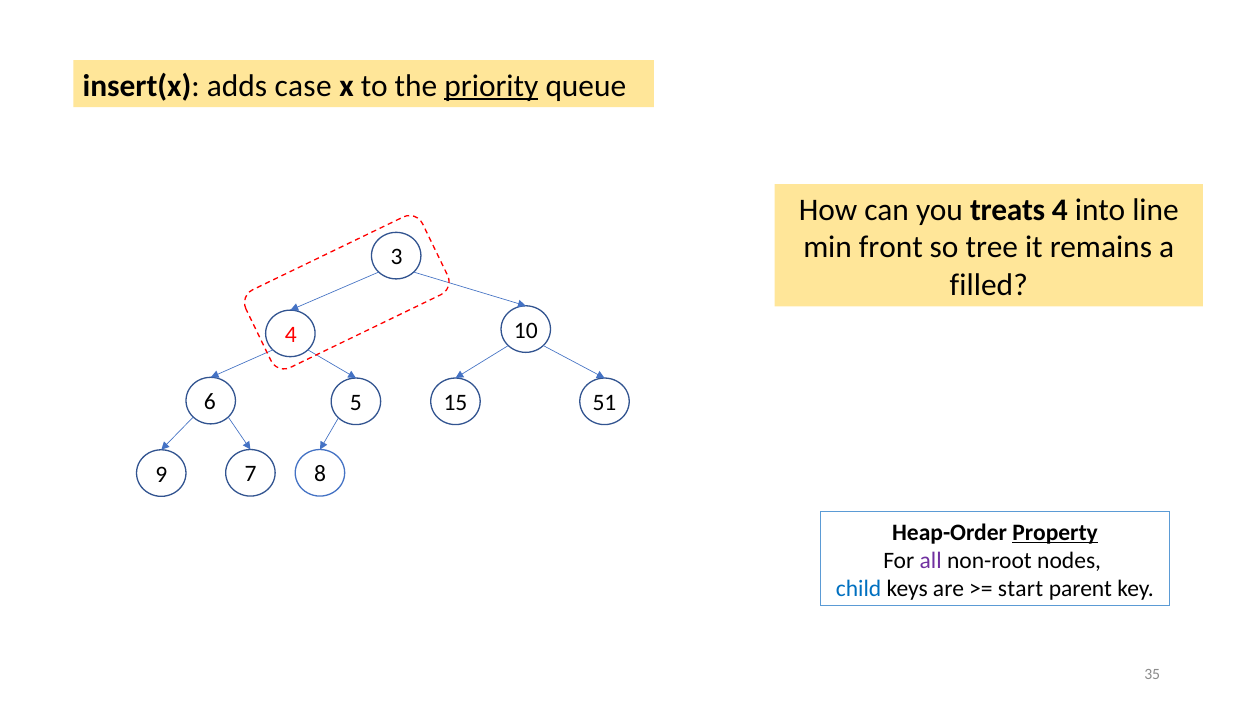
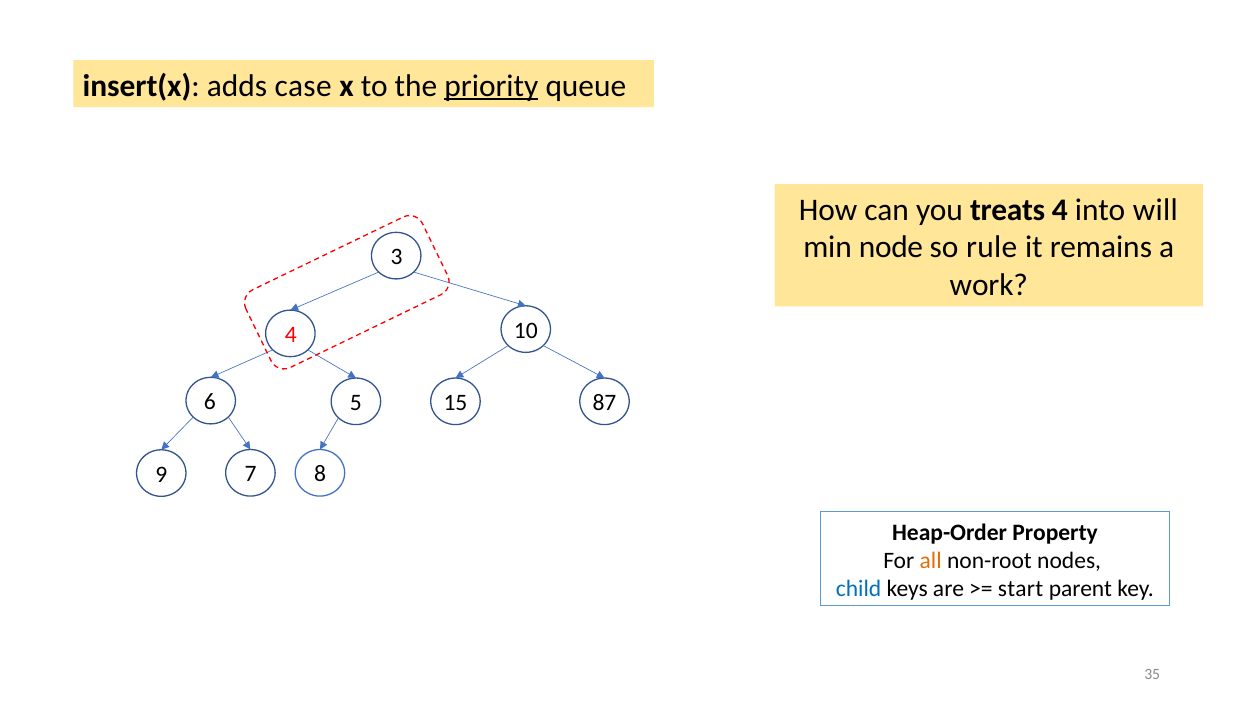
line: line -> will (1155, 210)
front: front -> node (891, 248)
tree: tree -> rule (992, 248)
filled: filled -> work (989, 285)
51: 51 -> 87 (604, 403)
Property underline: present -> none (1055, 533)
all colour: purple -> orange (931, 561)
